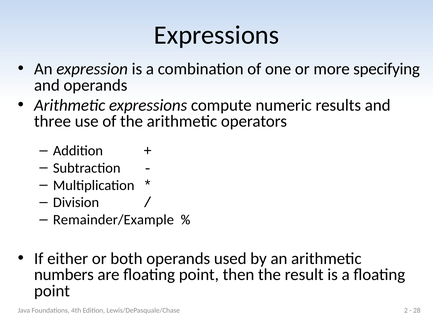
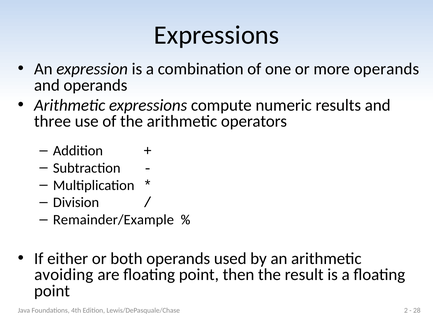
more specifying: specifying -> operands (386, 69)
numbers: numbers -> avoiding (64, 275)
